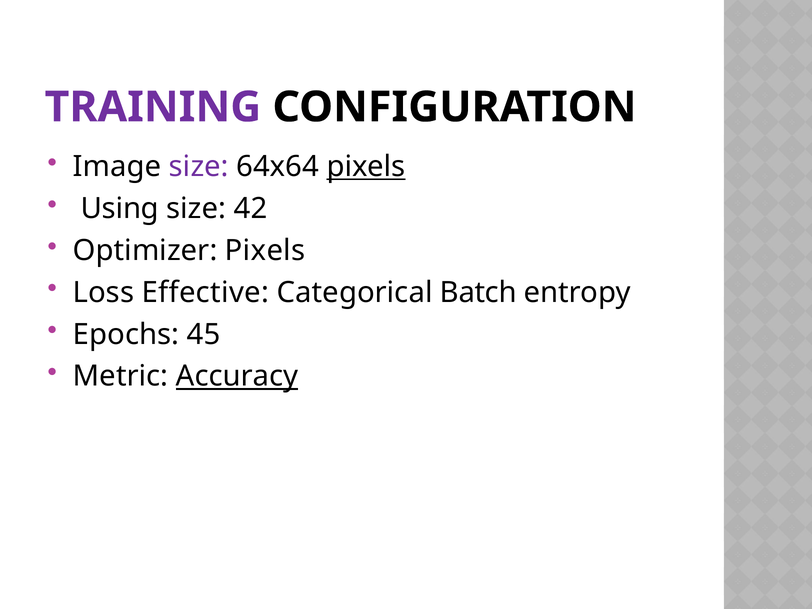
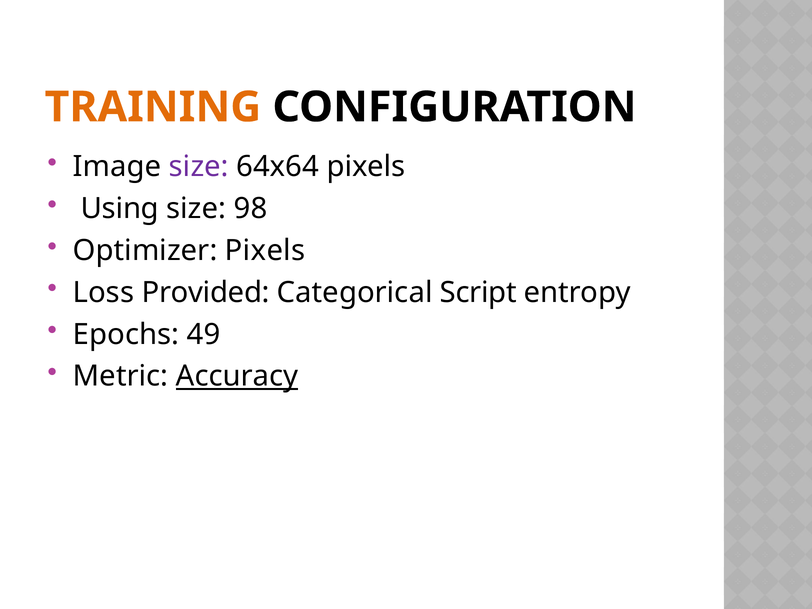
TRAINING colour: purple -> orange (153, 107)
pixels underline: present -> none (366, 167)
42: 42 -> 98 (251, 209)
Effective: Effective -> Provided (206, 292)
Batch: Batch -> Script (478, 292)
45: 45 -> 49 (204, 334)
